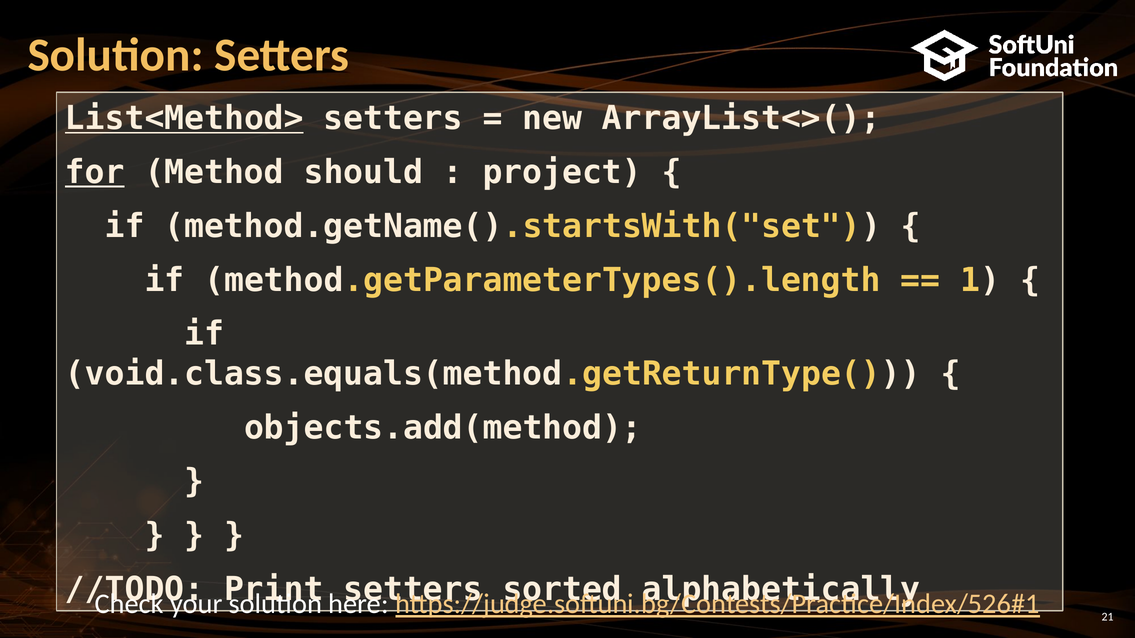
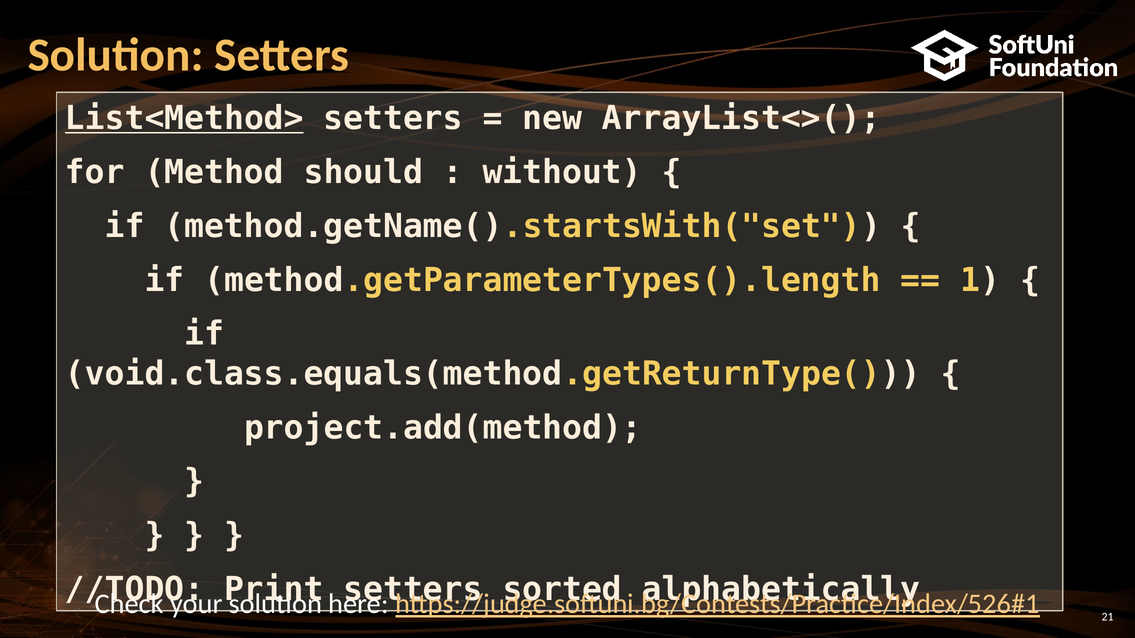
for underline: present -> none (95, 173)
project: project -> without (562, 173)
objects.add(method: objects.add(method -> project.add(method (443, 428)
